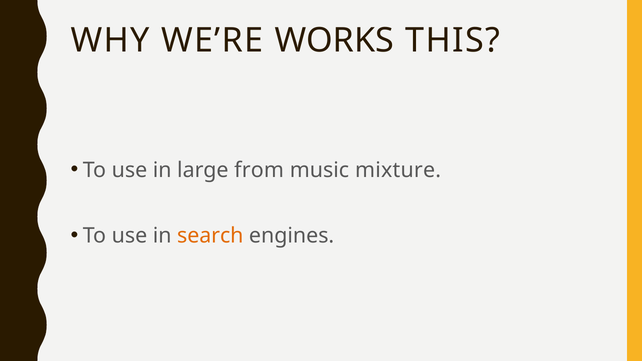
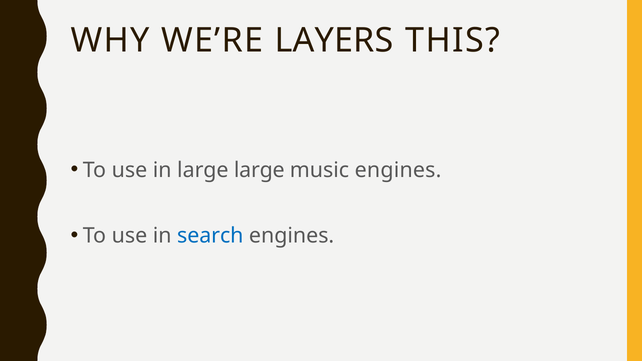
WORKS: WORKS -> LAYERS (334, 41)
large from: from -> large (259, 170)
music mixture: mixture -> engines (398, 170)
search colour: orange -> blue (210, 236)
